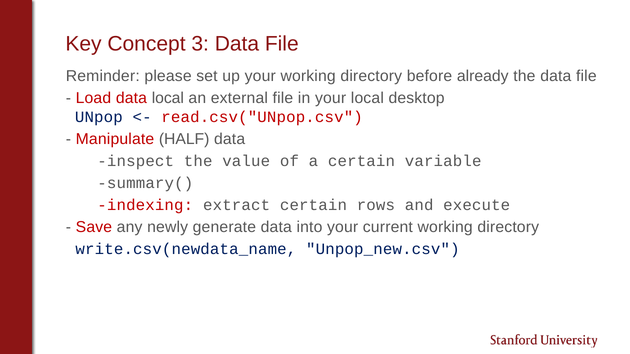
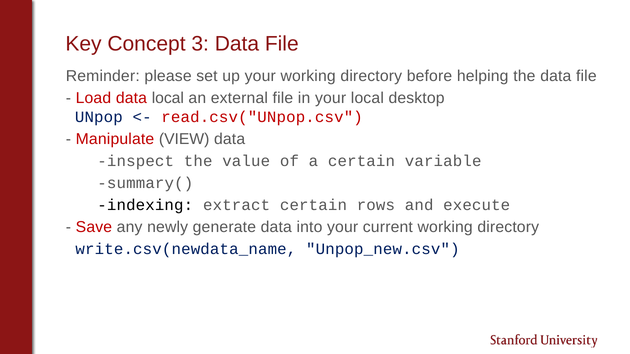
already: already -> helping (483, 76)
HALF: HALF -> VIEW (184, 139)
indexing colour: red -> black (145, 205)
